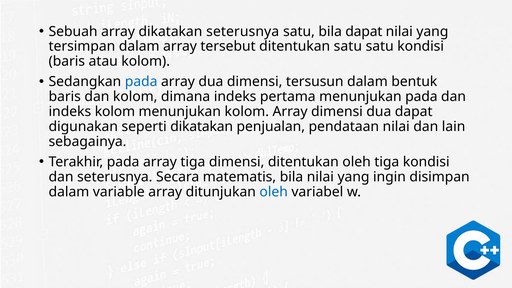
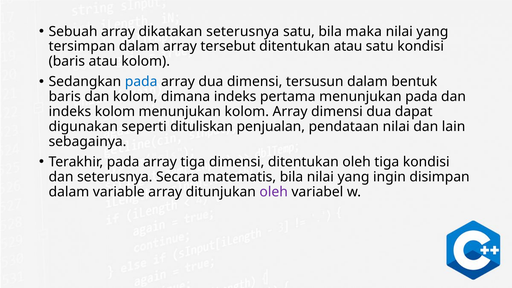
bila dapat: dapat -> maka (364, 31)
ditentukan satu: satu -> atau (348, 46)
seperti dikatakan: dikatakan -> dituliskan (202, 127)
oleh colour: blue -> purple (274, 192)
